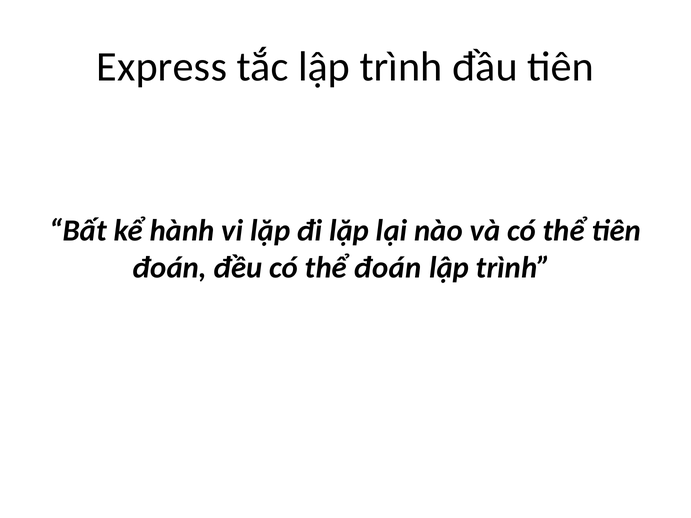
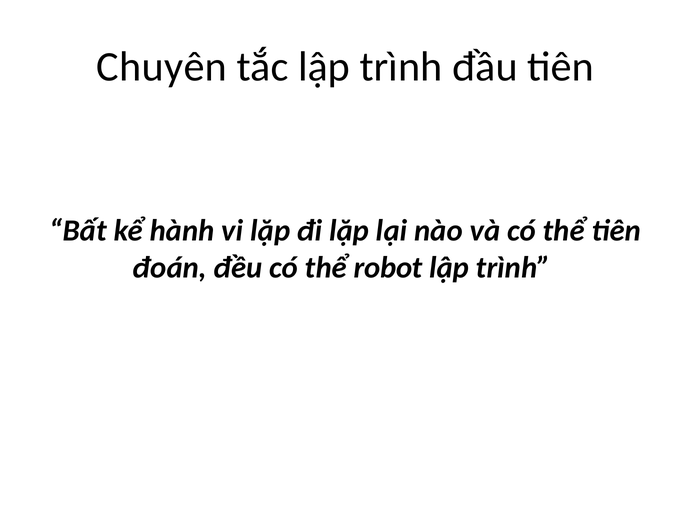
Express: Express -> Chuyên (162, 67)
thể đoán: đoán -> robot (388, 268)
